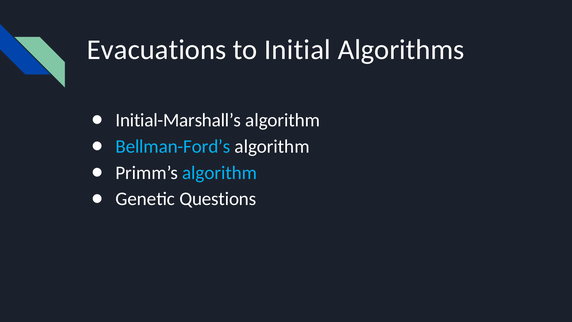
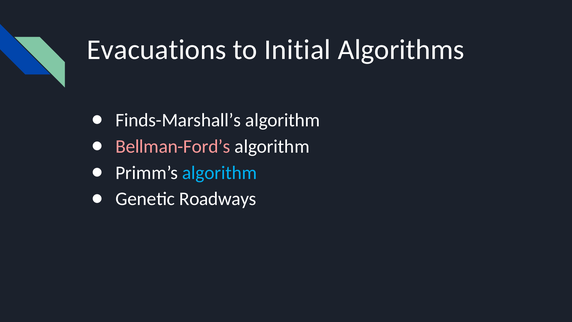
Initial-Marshall’s: Initial-Marshall’s -> Finds-Marshall’s (178, 120)
Bellman-Ford’s colour: light blue -> pink (173, 146)
Questions: Questions -> Roadways (218, 199)
